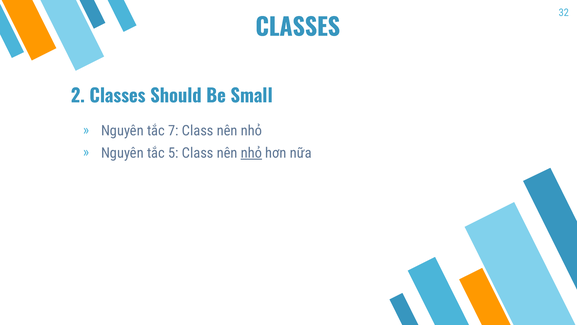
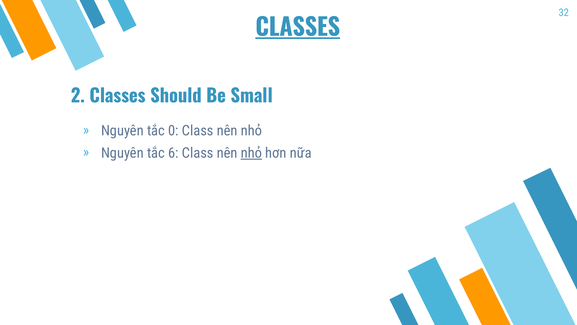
CLASSES underline: none -> present (298, 28)
7: 7 -> 0 (173, 131)
5: 5 -> 6 (173, 153)
